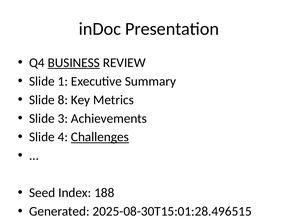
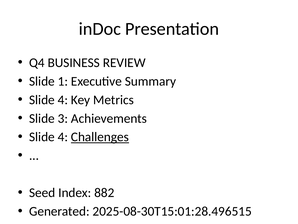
BUSINESS underline: present -> none (74, 63)
8: 8 -> 4 (63, 100)
188: 188 -> 882 (104, 192)
